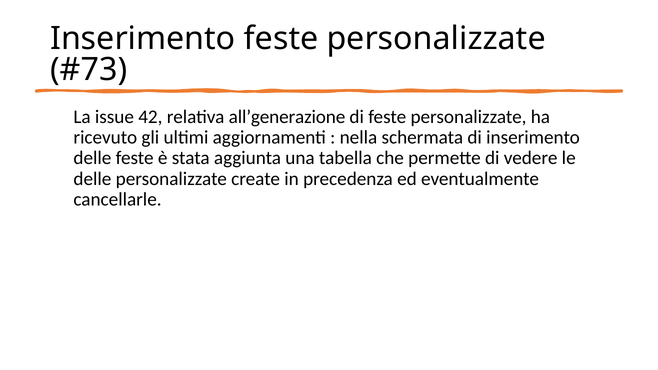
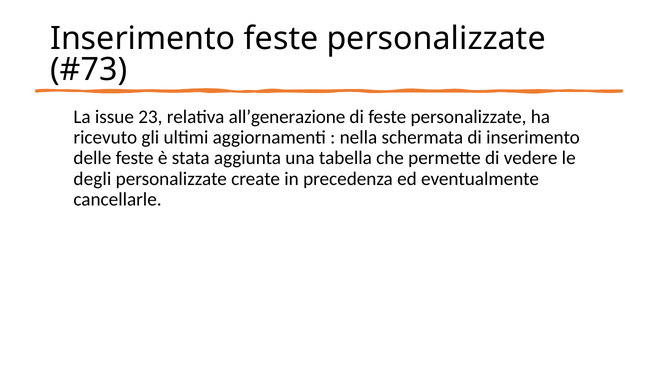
42: 42 -> 23 (150, 117)
delle: delle -> degli (92, 179)
